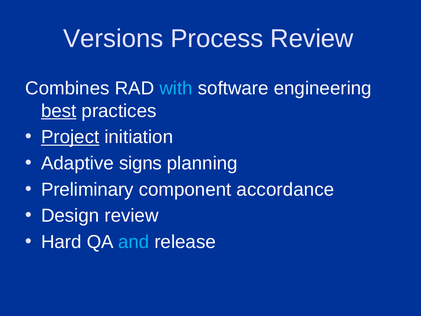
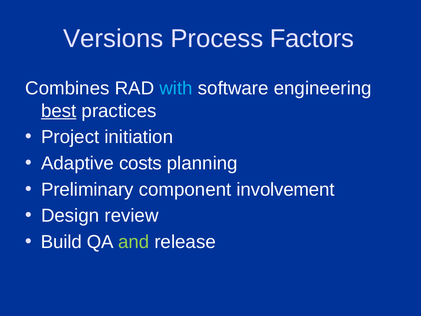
Process Review: Review -> Factors (312, 39)
Project underline: present -> none (70, 137)
signs: signs -> costs (140, 163)
accordance: accordance -> involvement (286, 189)
Hard: Hard -> Build (61, 242)
and colour: light blue -> light green (134, 242)
